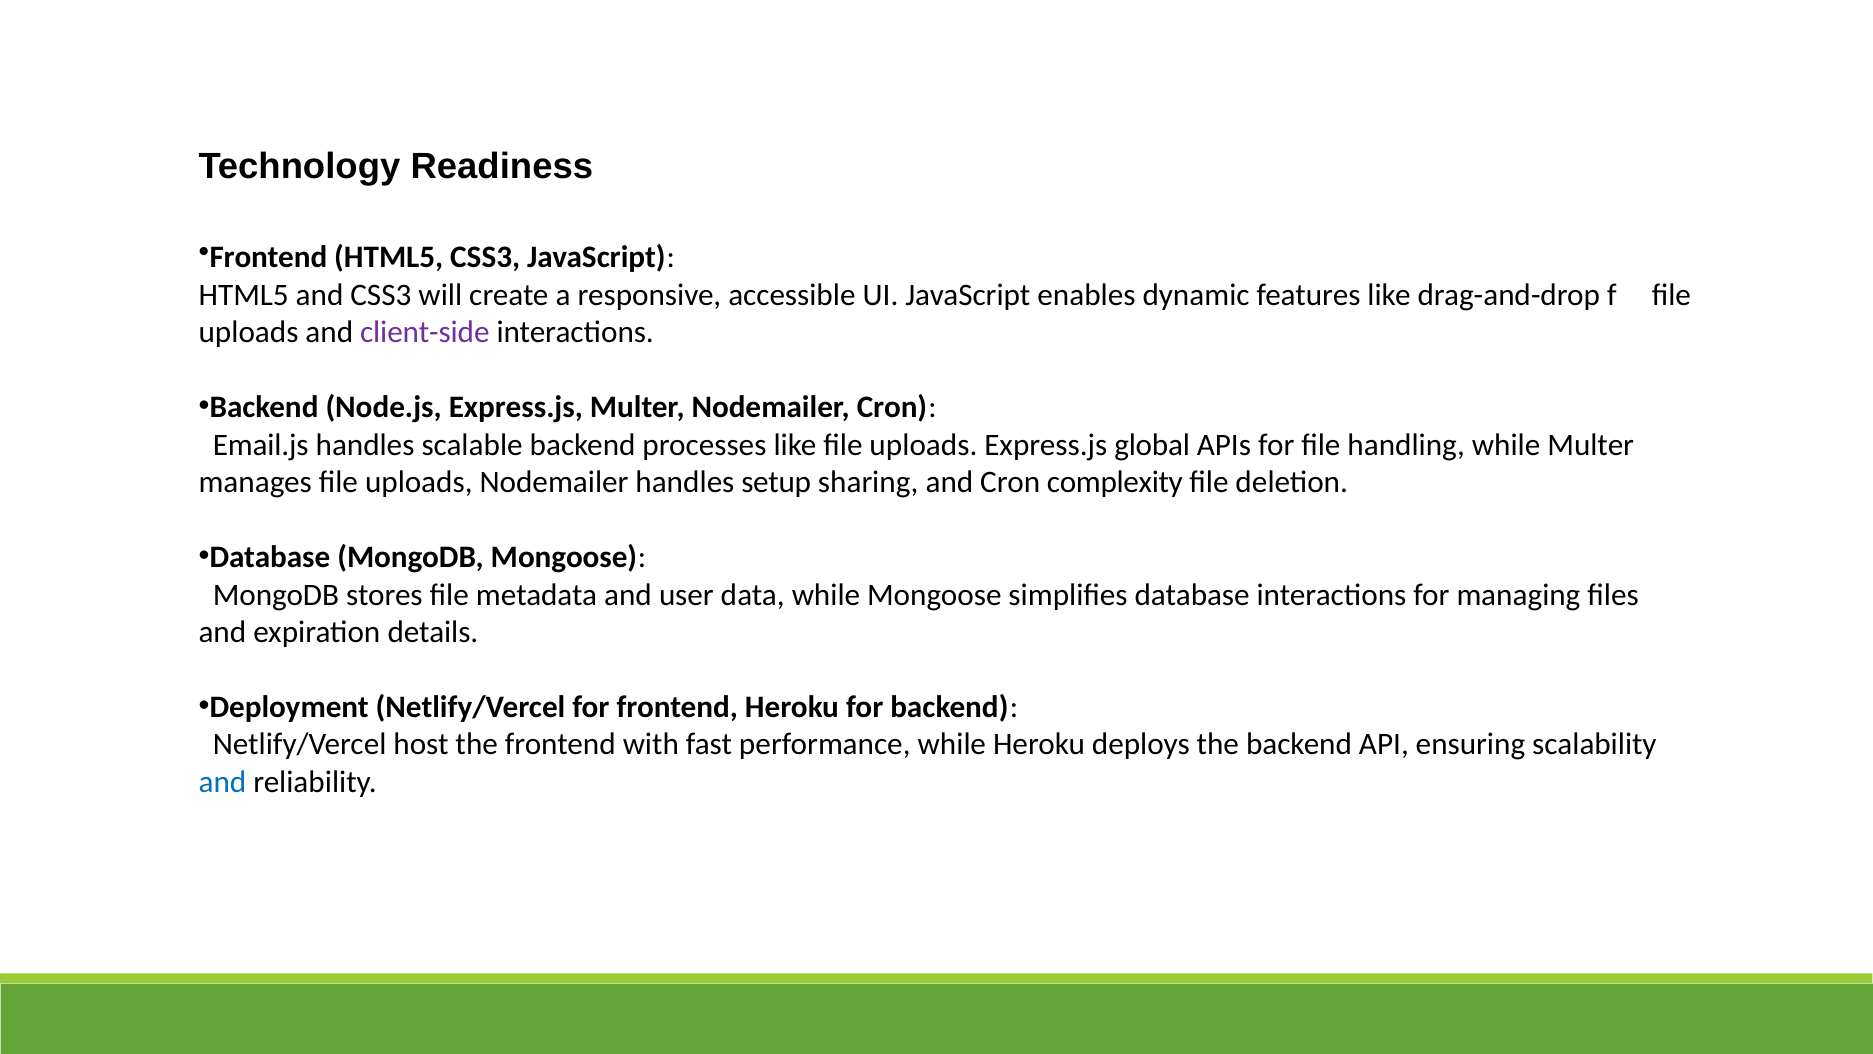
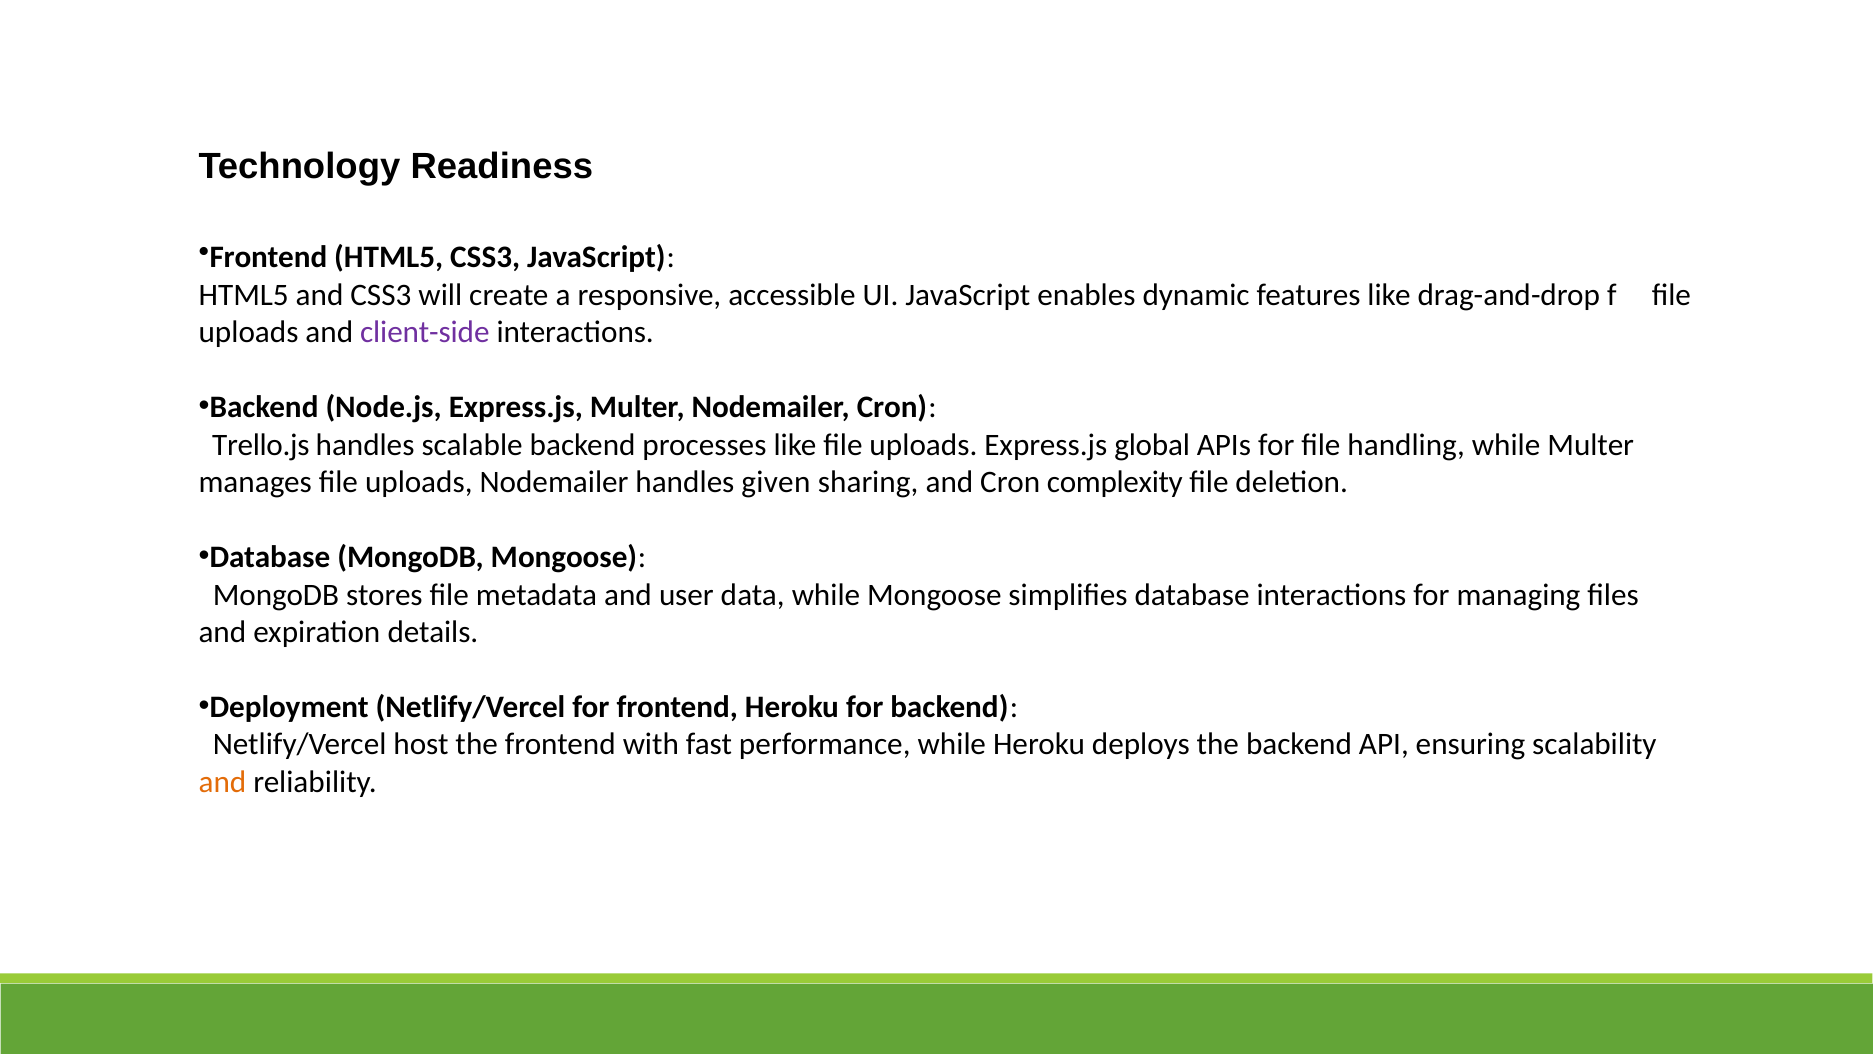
Email.js: Email.js -> Trello.js (261, 445)
setup: setup -> given (776, 482)
and colour: blue -> orange (223, 782)
